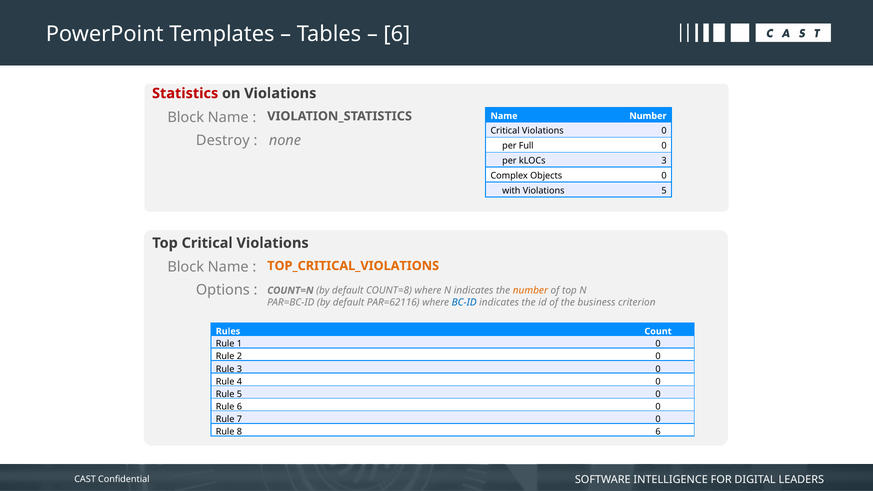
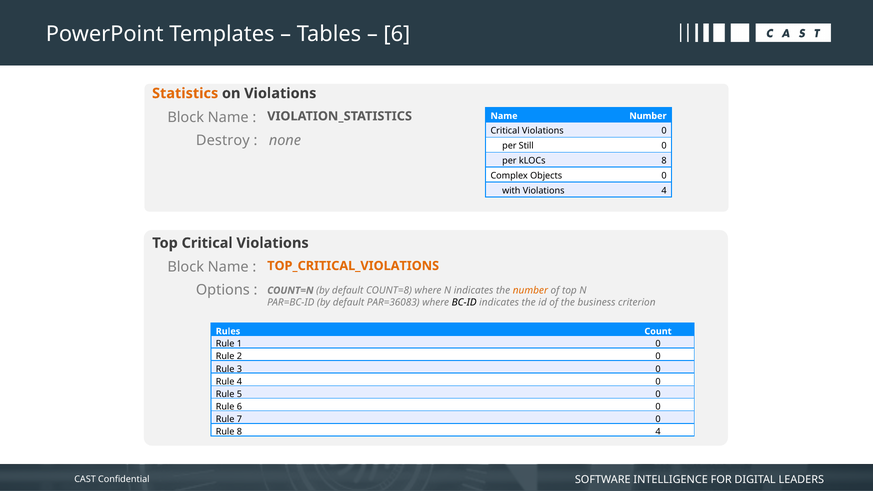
Statistics colour: red -> orange (185, 93)
Full: Full -> Still (526, 146)
kLOCs 3: 3 -> 8 (664, 161)
Violations 5: 5 -> 4 (664, 191)
PAR=62116: PAR=62116 -> PAR=36083 (393, 303)
BC-ID colour: blue -> black (464, 303)
8 6: 6 -> 4 (658, 432)
